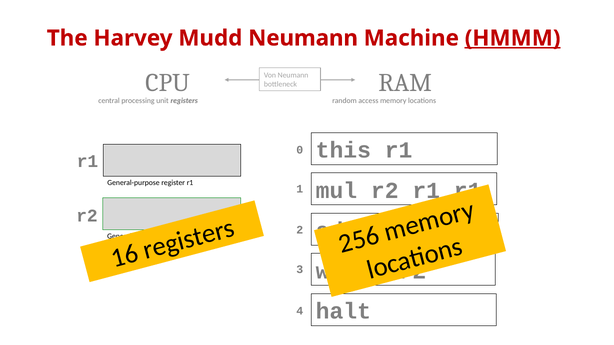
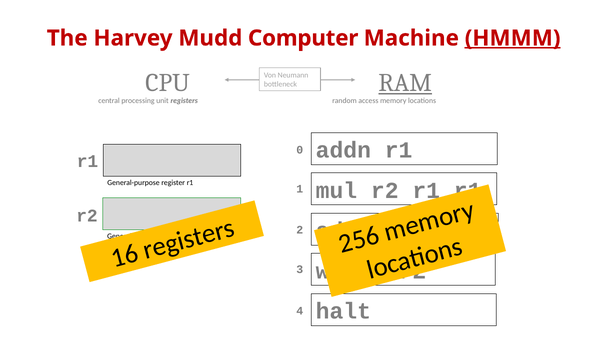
Mudd Neumann: Neumann -> Computer (303, 38)
RAM underline: none -> present (405, 83)
this: this -> addn (343, 150)
